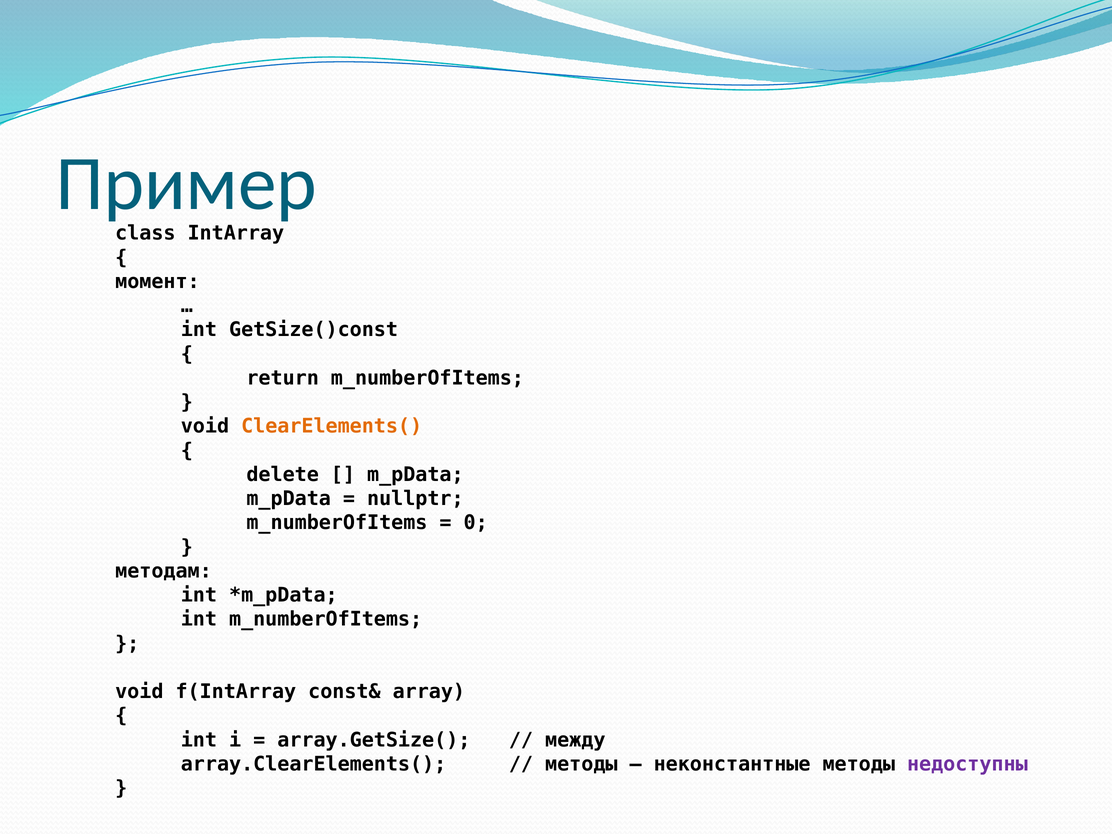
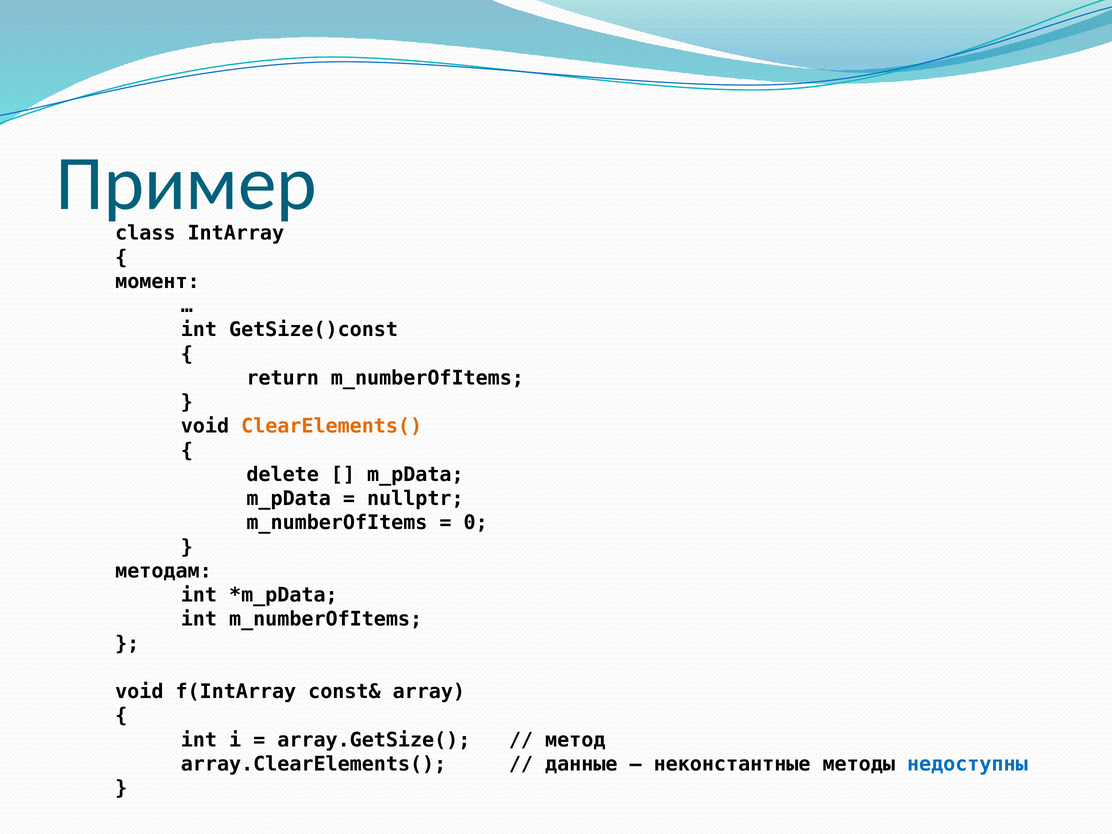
между: между -> метод (575, 740)
методы: методы -> данные (581, 764)
недоступны colour: purple -> blue (967, 764)
